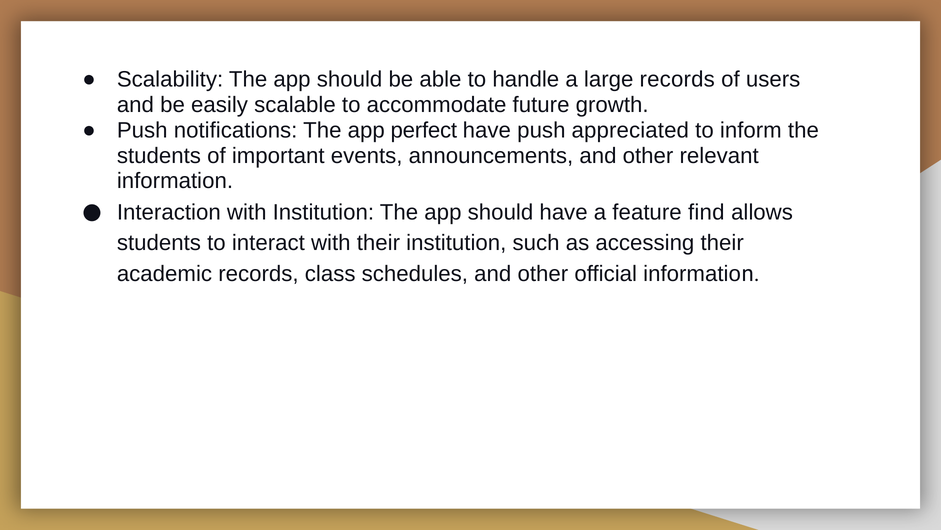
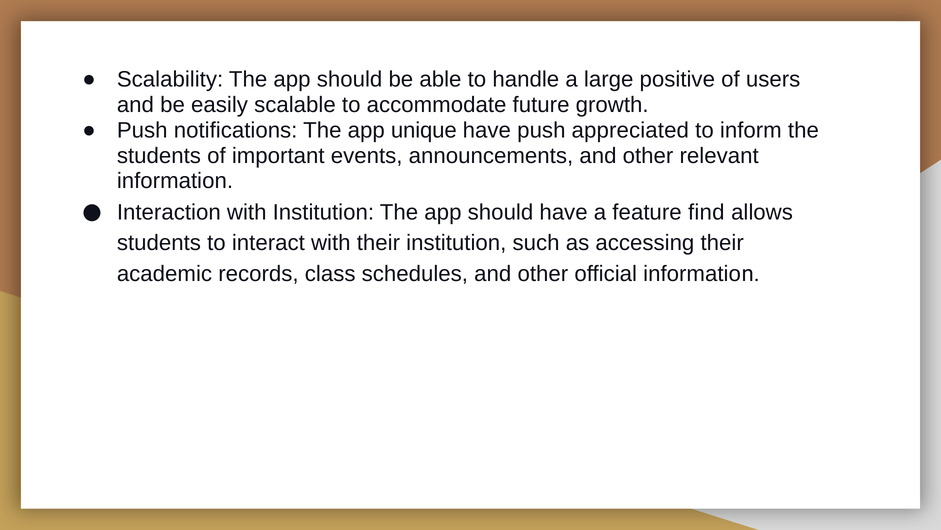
large records: records -> positive (677, 80)
perfect: perfect -> unique (424, 130)
